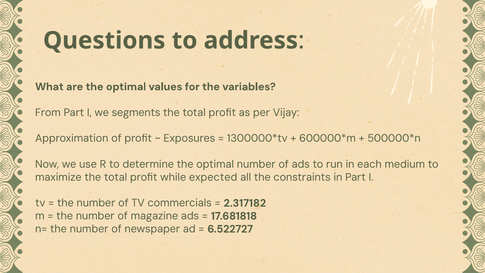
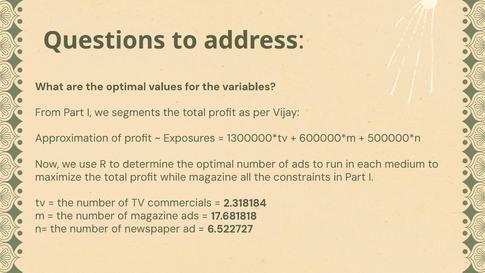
while expected: expected -> magazine (213, 177)
2.317182: 2.317182 -> 2.318184 (245, 203)
